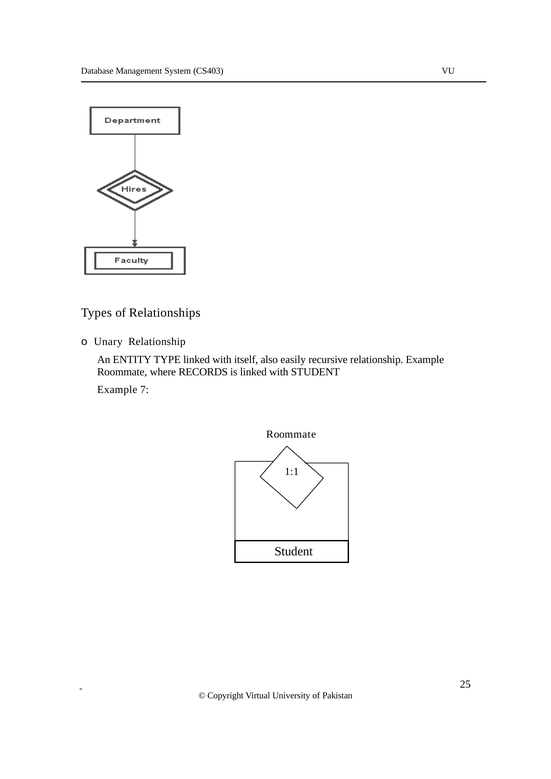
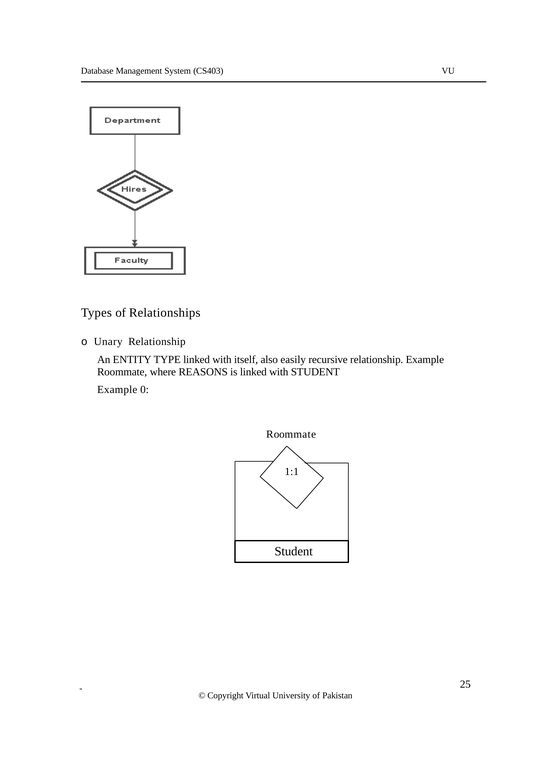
RECORDS: RECORDS -> REASONS (203, 372)
7: 7 -> 0 (145, 390)
